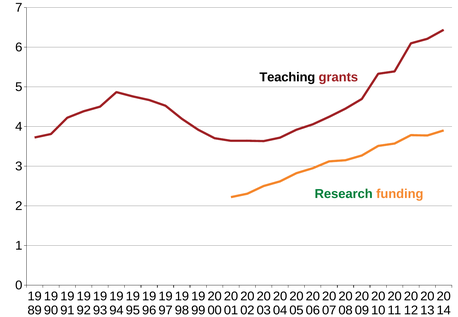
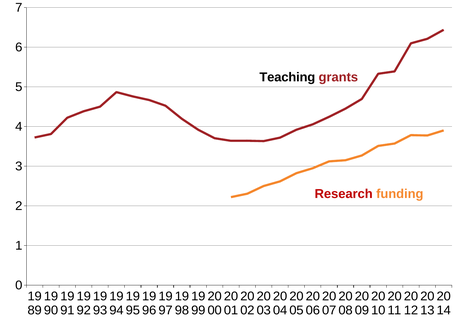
Research colour: green -> red (344, 194)
